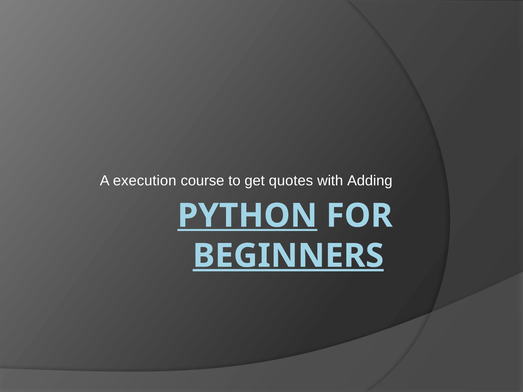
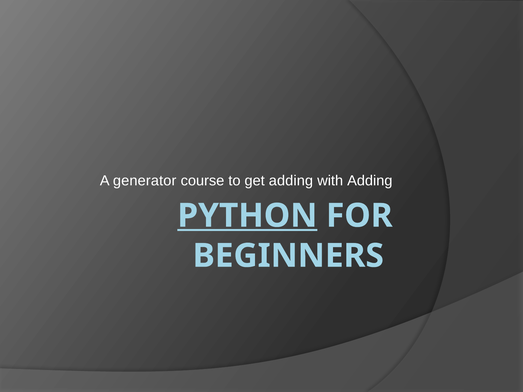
execution: execution -> generator (145, 181)
get quotes: quotes -> adding (291, 181)
BEGINNERS underline: present -> none (288, 256)
